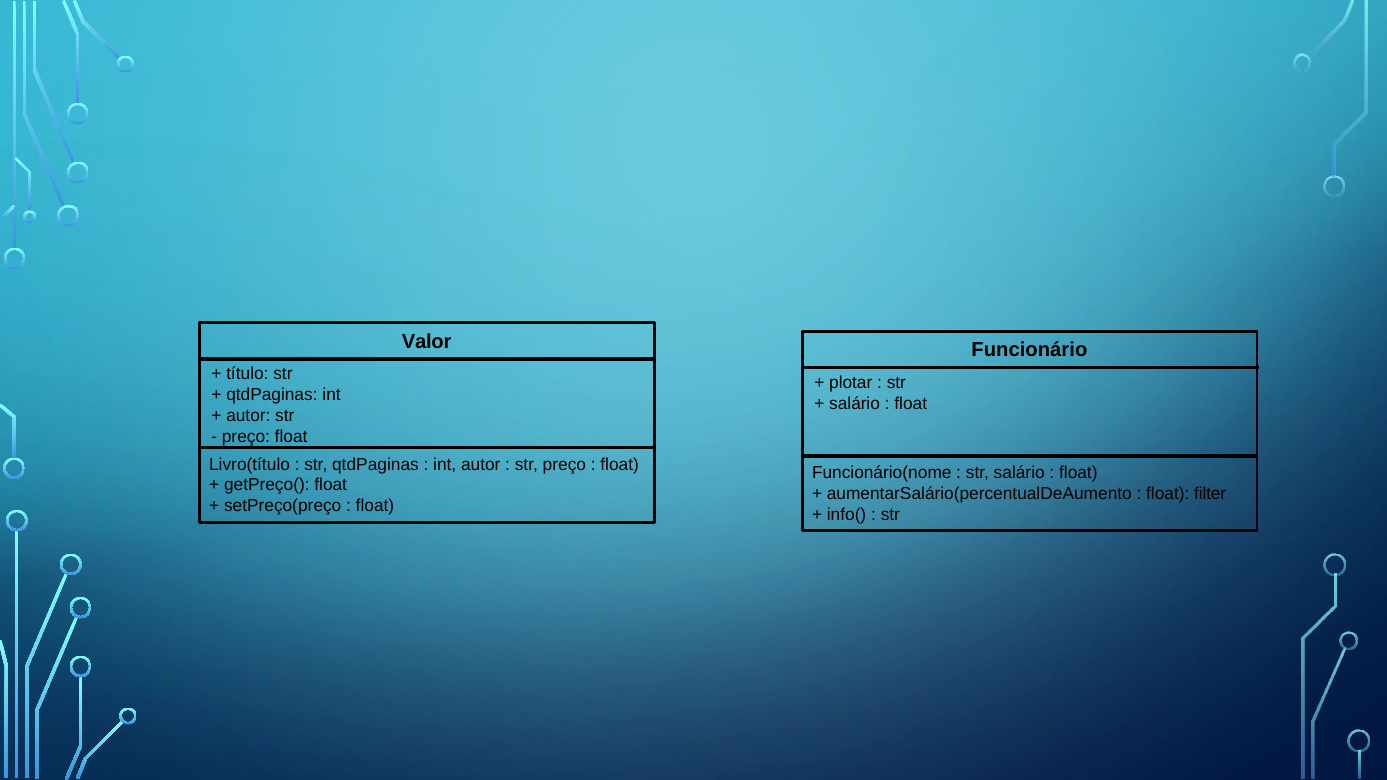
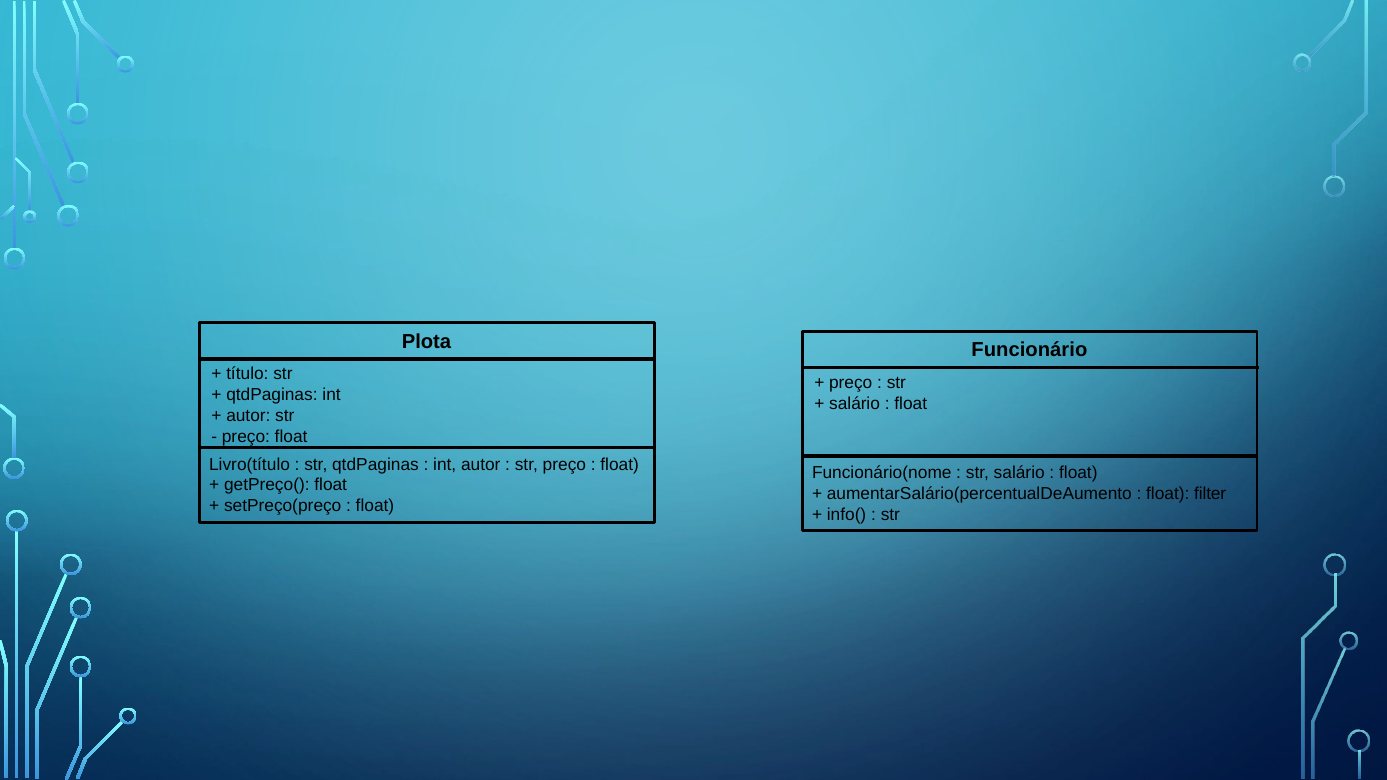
Valor: Valor -> Plota (427, 342)
plotar: plotar -> preço (851, 383)
